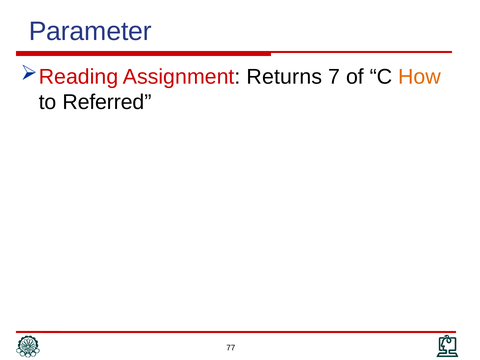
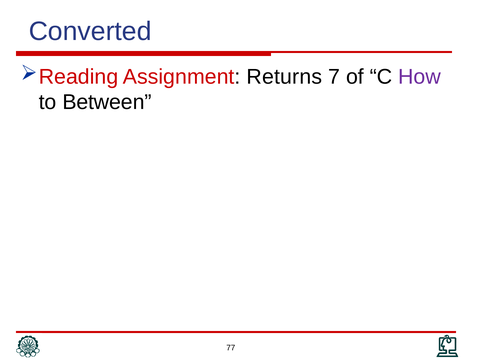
Parameter: Parameter -> Converted (90, 31)
How colour: orange -> purple (420, 77)
Referred: Referred -> Between (107, 102)
